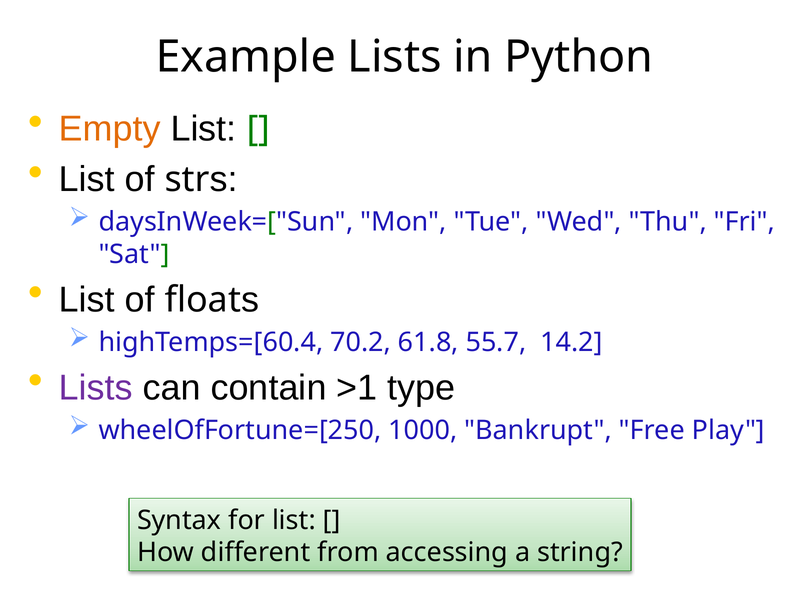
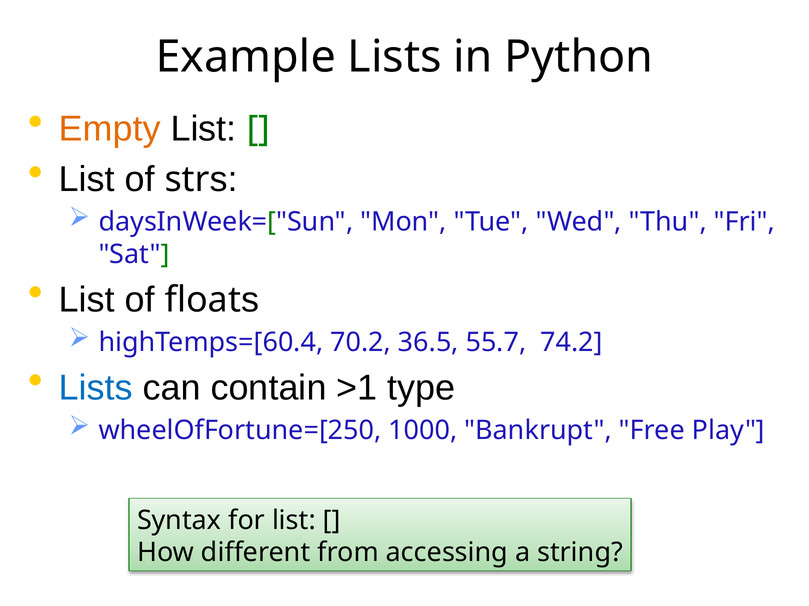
61.8: 61.8 -> 36.5 (428, 343)
14.2: 14.2 -> 74.2 (572, 343)
Lists colour: purple -> blue (96, 388)
